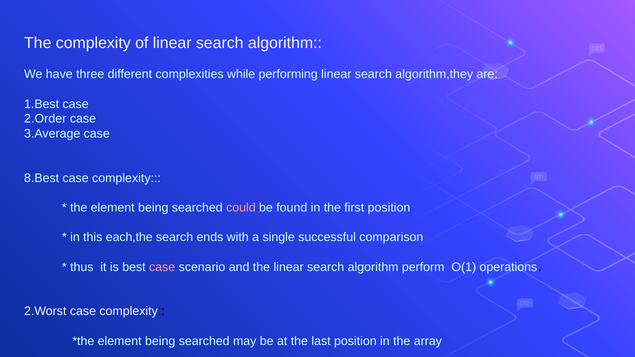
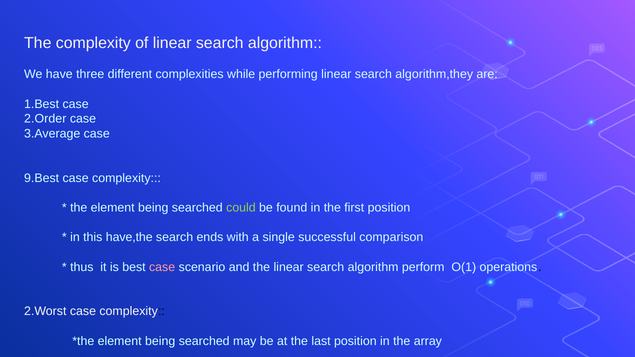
8.Best: 8.Best -> 9.Best (42, 178)
could colour: pink -> light green (241, 208)
each,the: each,the -> have,the (129, 237)
